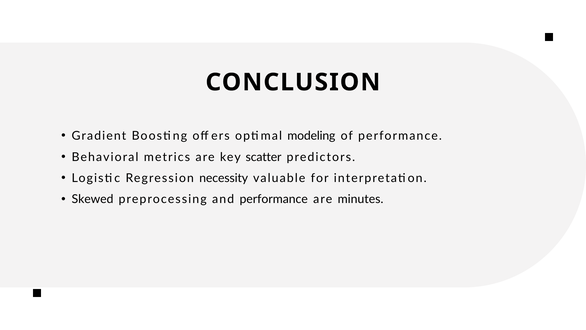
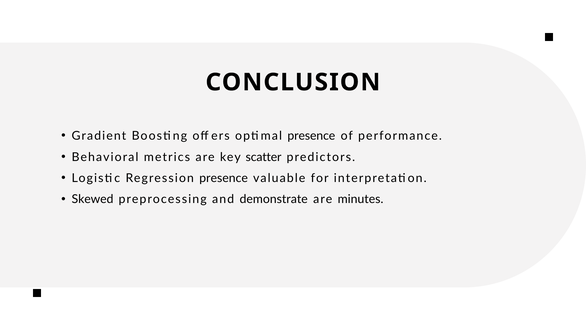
optimal modeling: modeling -> presence (311, 136)
Regression necessity: necessity -> presence (224, 178)
and performance: performance -> demonstrate (274, 199)
